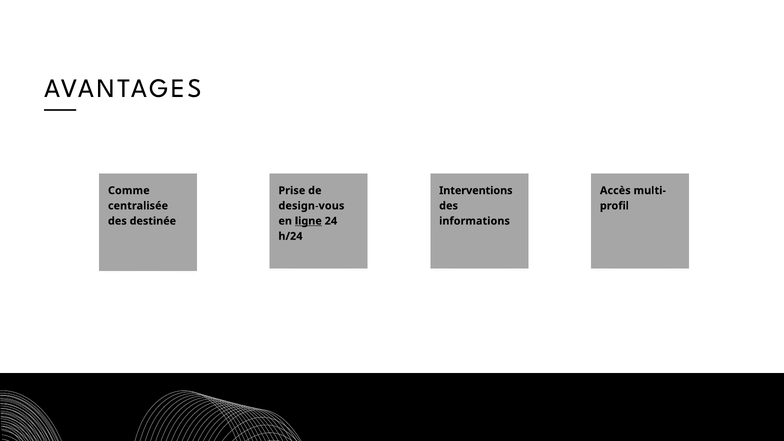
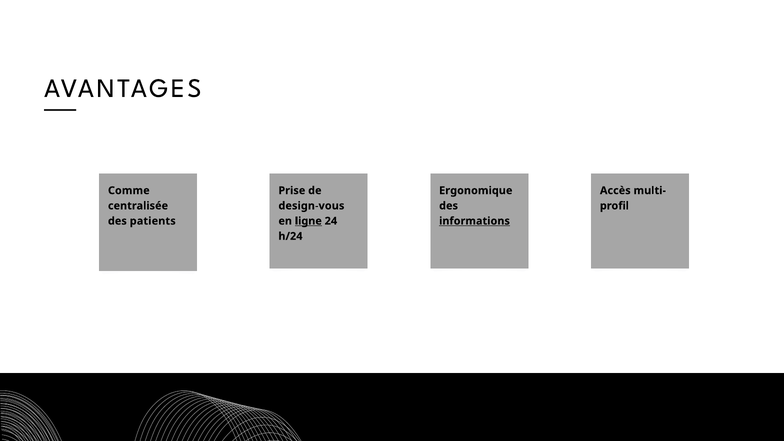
Interventions: Interventions -> Ergonomique (476, 191)
destinée: destinée -> patients (153, 221)
informations underline: none -> present (475, 221)
